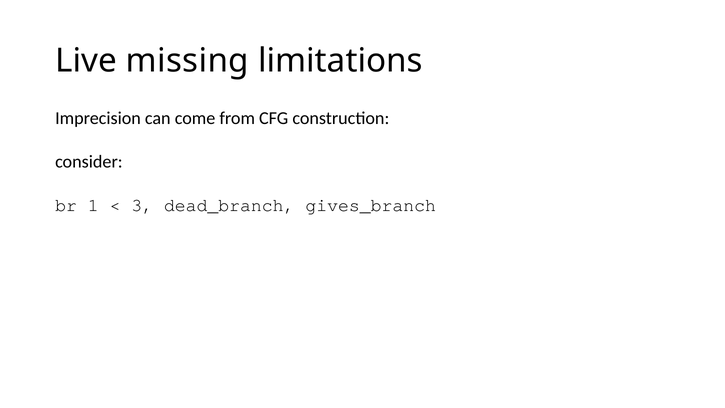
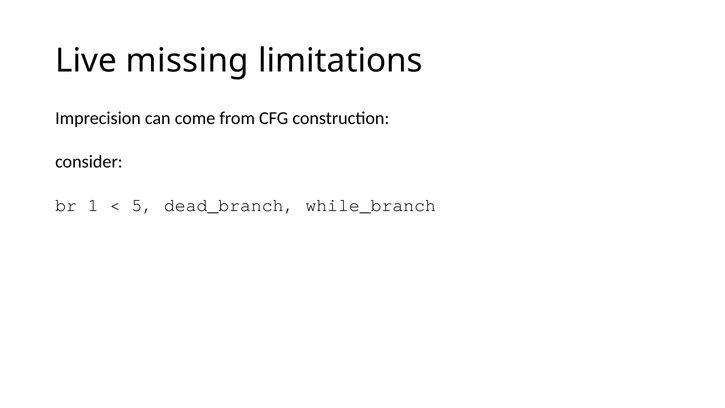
3: 3 -> 5 (142, 205)
gives_branch: gives_branch -> while_branch (371, 205)
